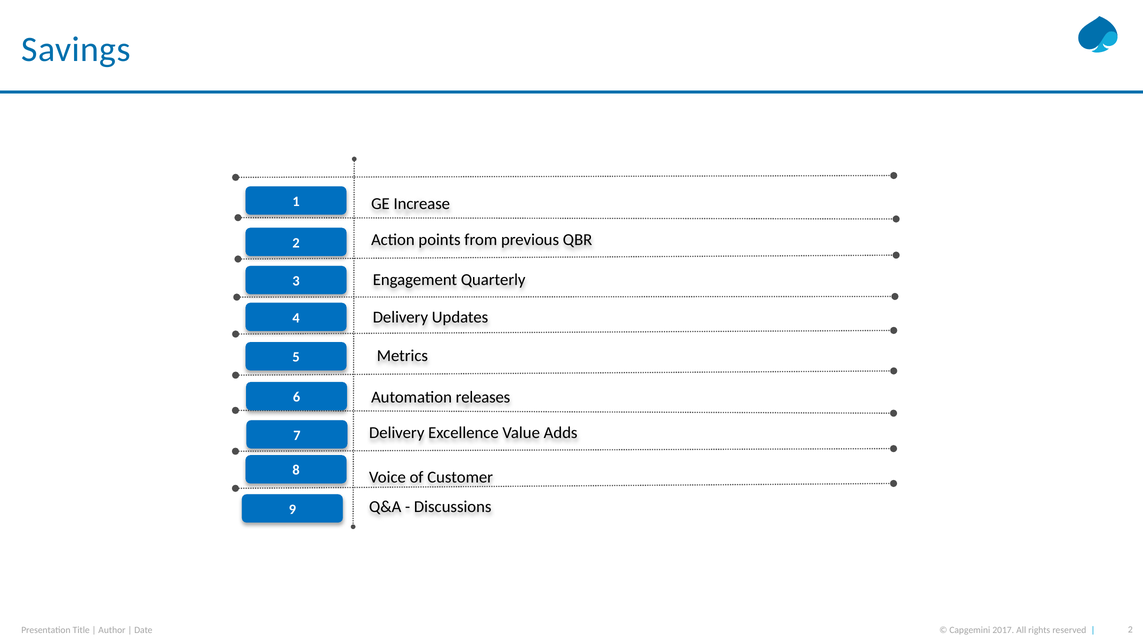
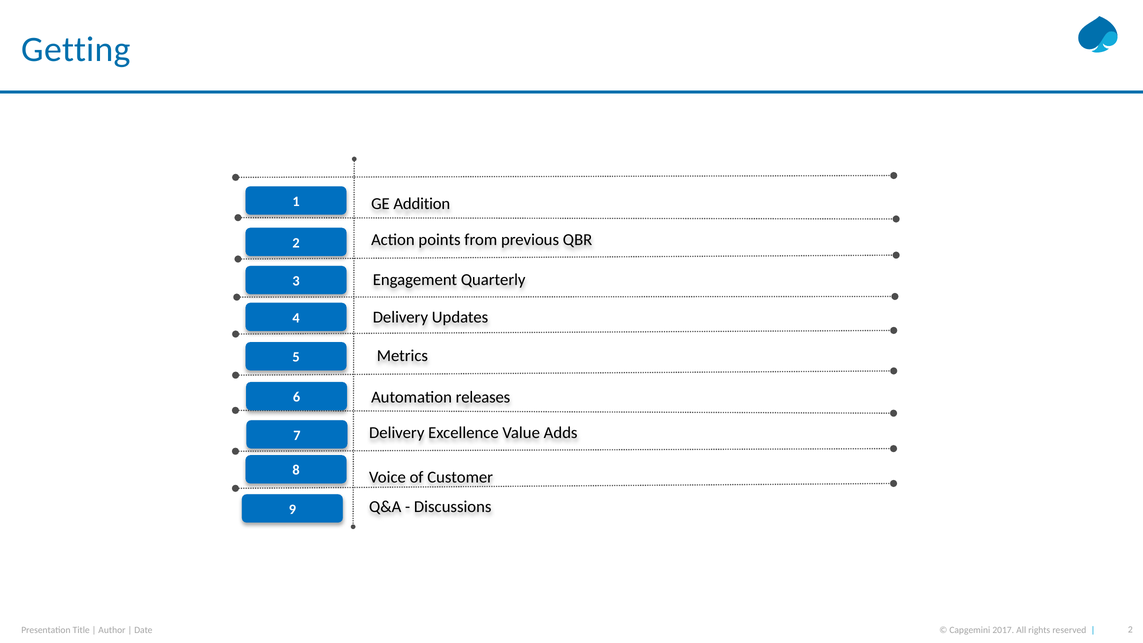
Savings: Savings -> Getting (76, 50)
Increase: Increase -> Addition (422, 204)
